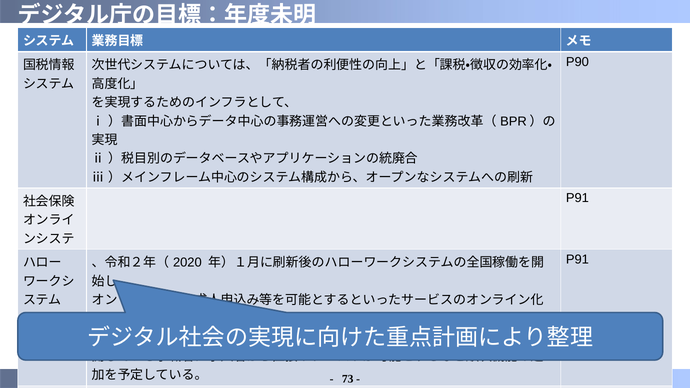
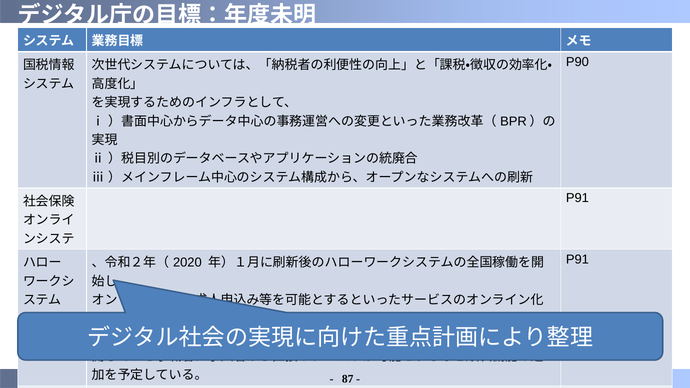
73: 73 -> 87 (348, 379)
